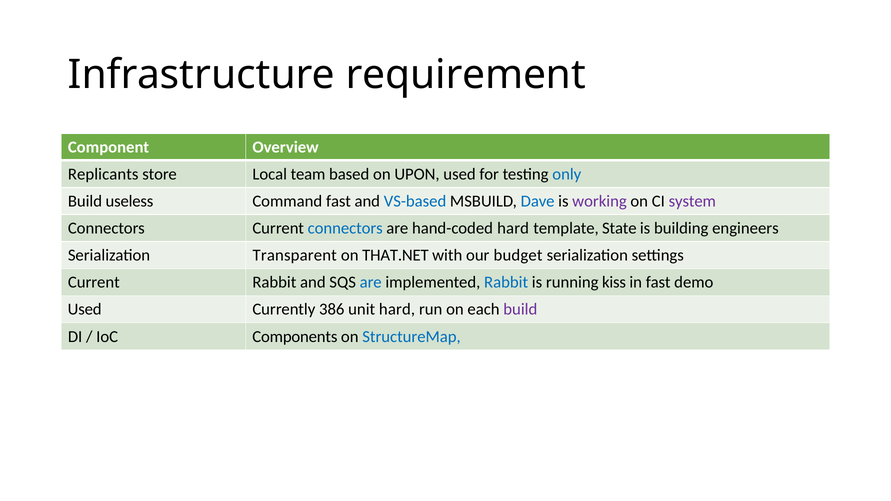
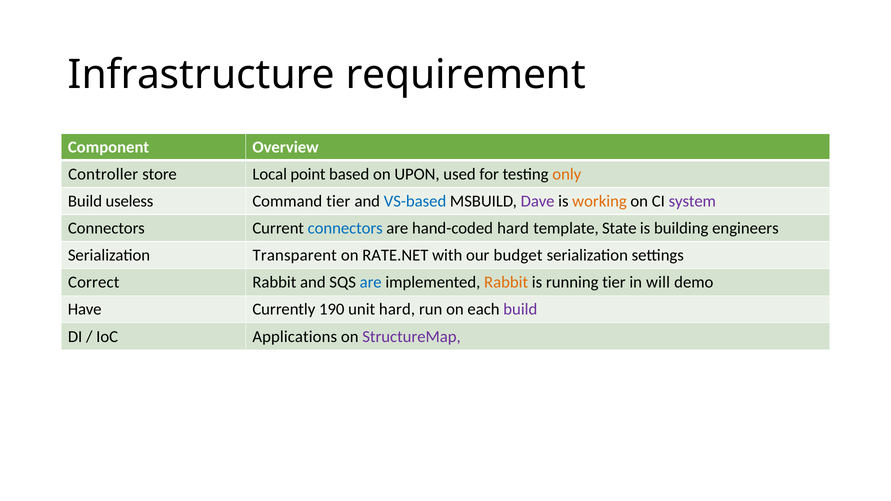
Replicants: Replicants -> Controller (103, 174)
team: team -> point (308, 174)
only colour: blue -> orange (567, 174)
Command fast: fast -> tier (338, 201)
Dave colour: blue -> purple (538, 201)
working colour: purple -> orange (599, 201)
THAT.NET: THAT.NET -> RATE.NET (395, 255)
Current: Current -> Correct (94, 282)
Rabbit colour: blue -> orange (506, 282)
running kiss: kiss -> tier (614, 282)
in fast: fast -> will (658, 282)
Used: Used -> Have (85, 310)
386: 386 -> 190 (332, 310)
Components: Components -> Applications (295, 337)
StructureMap colour: blue -> purple (412, 337)
